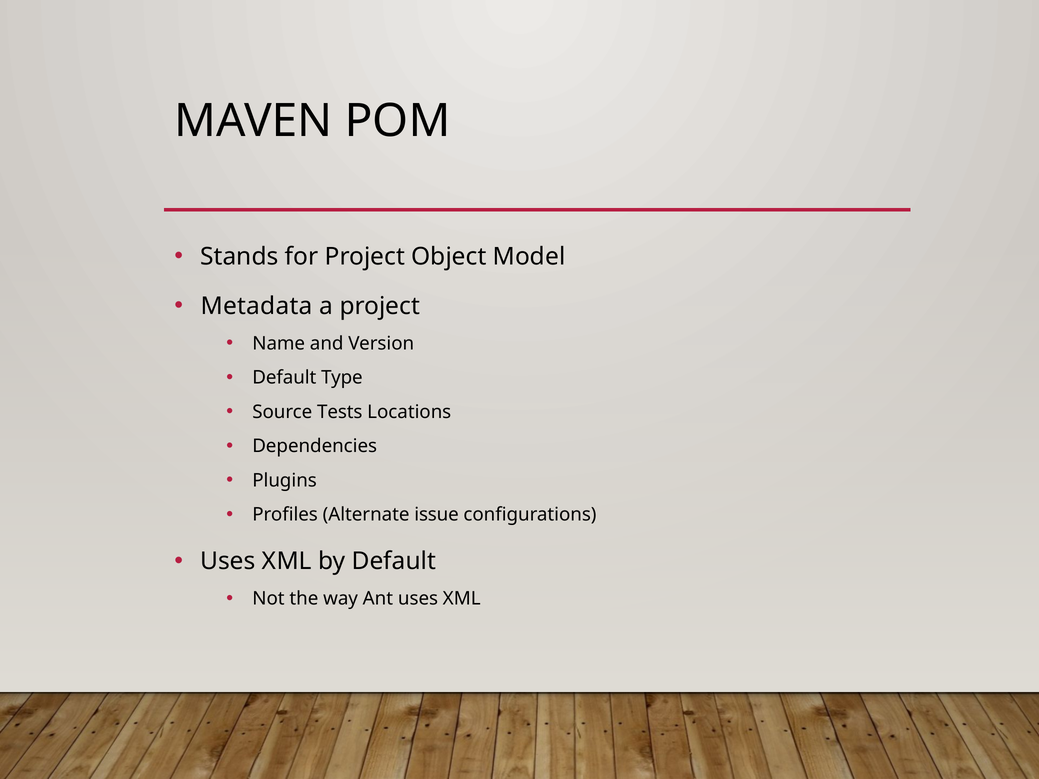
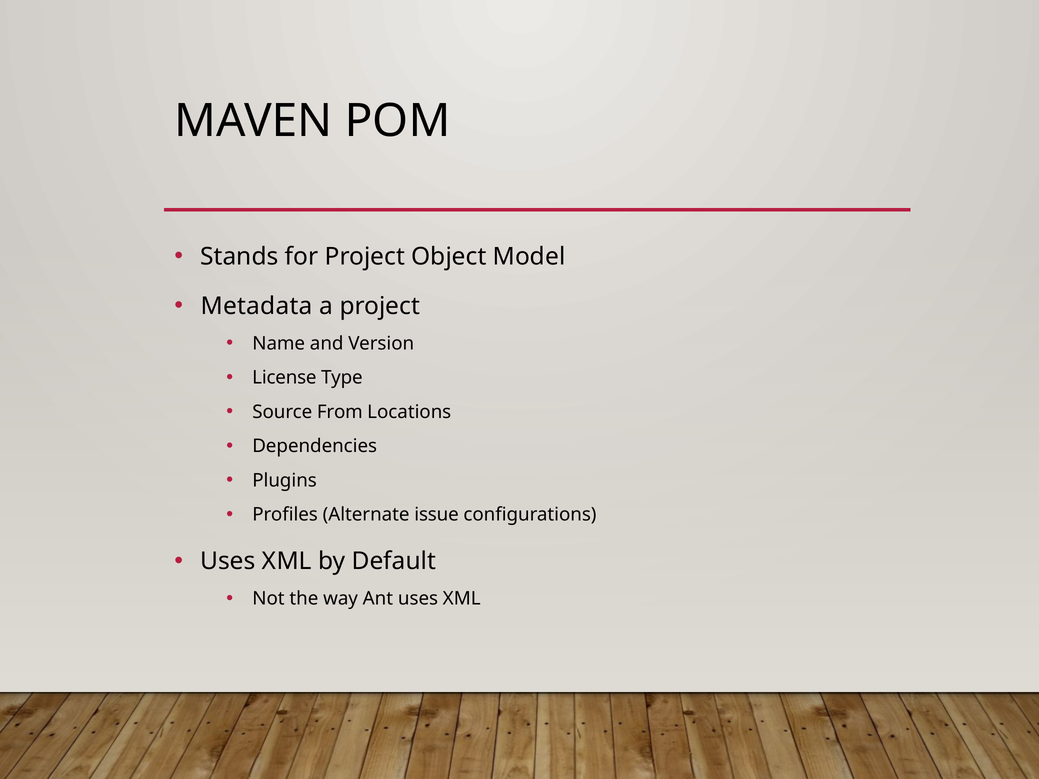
Default: Default -> License (284, 378)
Tests: Tests -> From (340, 412)
